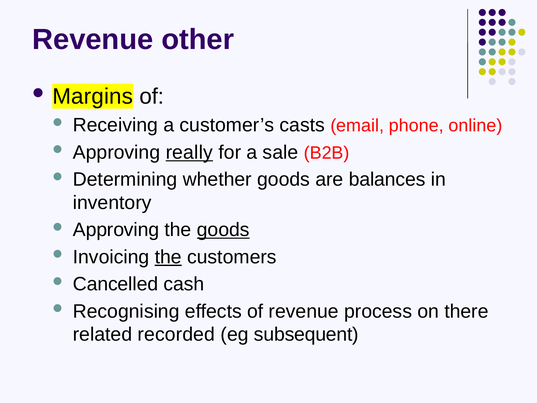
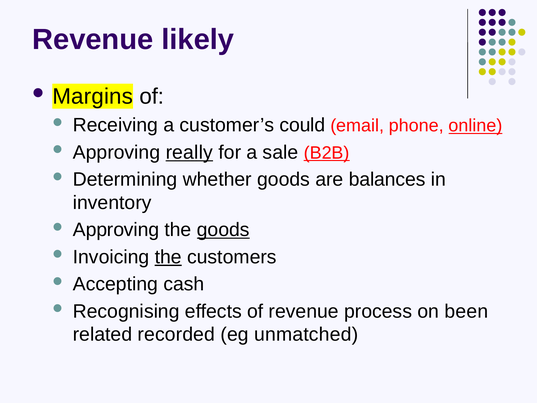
other: other -> likely (198, 39)
casts: casts -> could (302, 125)
online underline: none -> present (476, 126)
B2B underline: none -> present (327, 153)
Cancelled: Cancelled -> Accepting (115, 284)
there: there -> been (466, 311)
subsequent: subsequent -> unmatched (306, 334)
